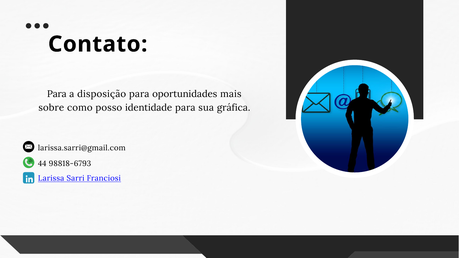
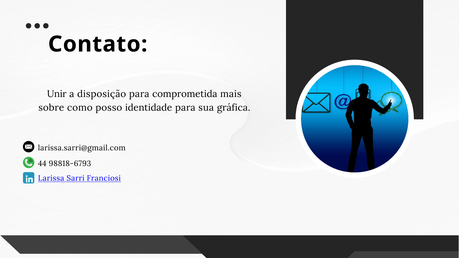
Para: Para -> Unir (57, 94)
oportunidades: oportunidades -> comprometida (185, 94)
